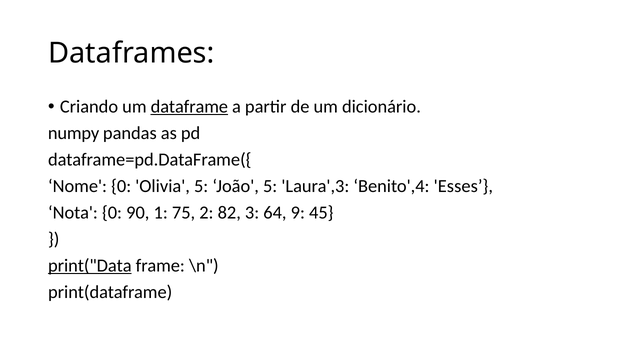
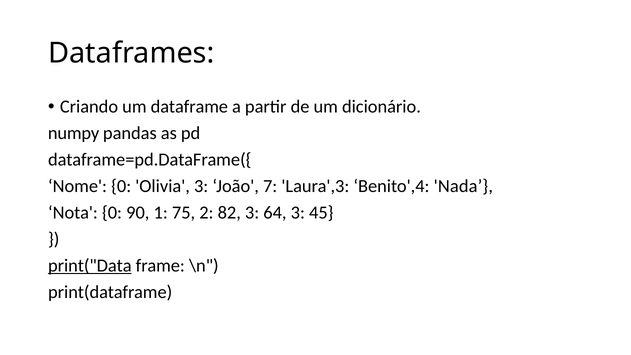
dataframe underline: present -> none (189, 107)
Olivia 5: 5 -> 3 (201, 186)
João 5: 5 -> 7 (270, 186)
Esses: Esses -> Nada (463, 186)
64 9: 9 -> 3 (298, 213)
